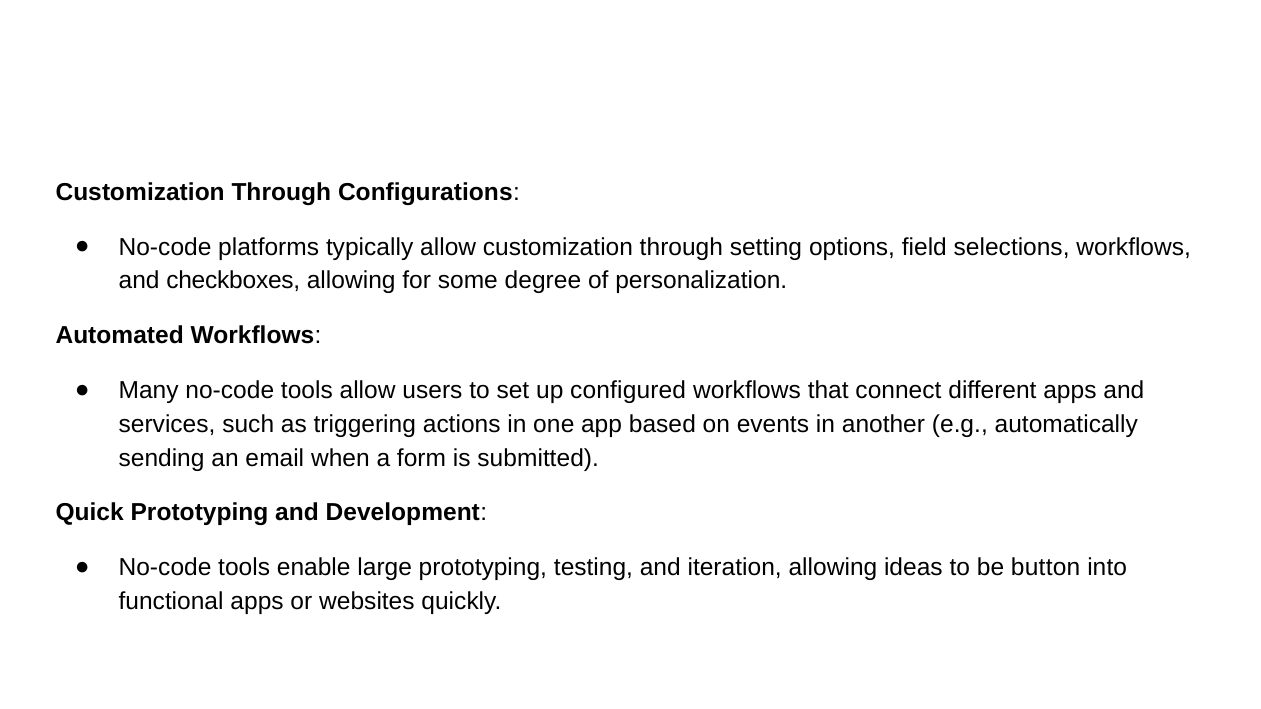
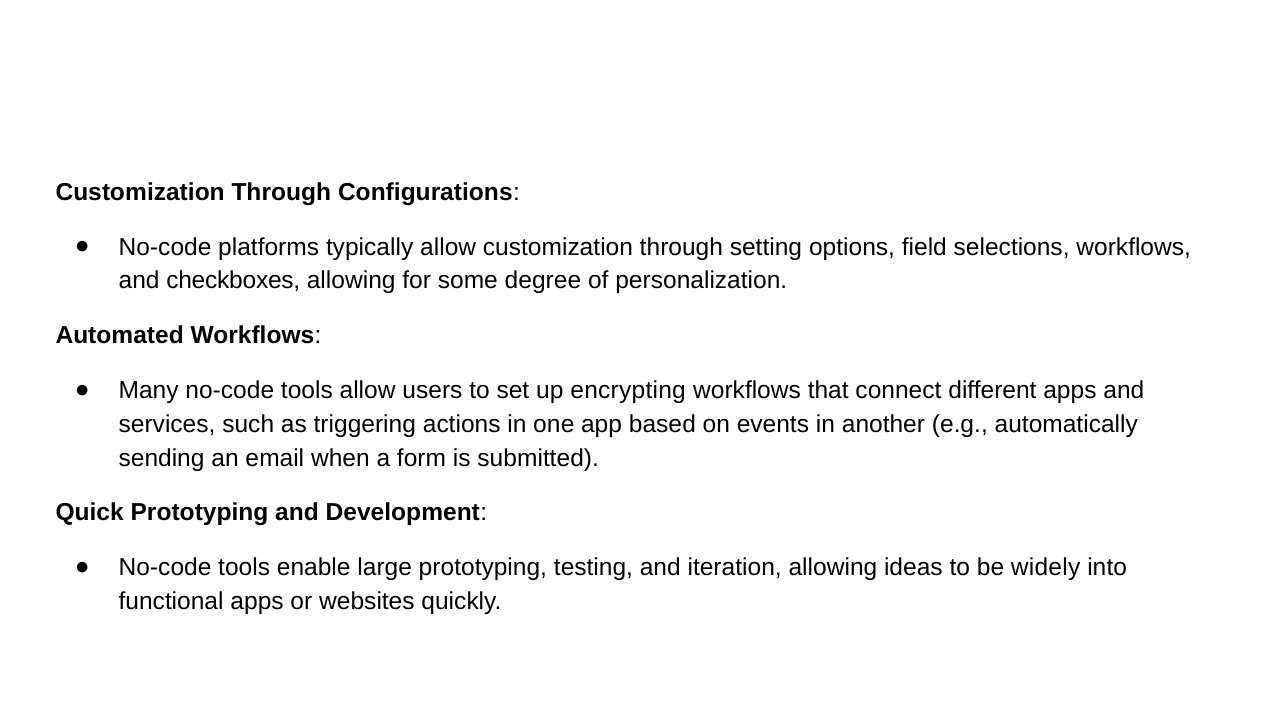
configured: configured -> encrypting (628, 391)
button: button -> widely (1046, 568)
